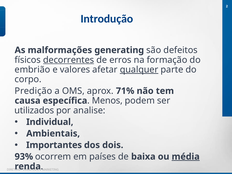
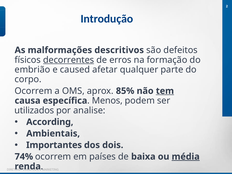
generating: generating -> descritivos (119, 50)
valores: valores -> caused (75, 70)
qualquer underline: present -> none (139, 70)
Predição: Predição -> Ocorrem (33, 91)
71%: 71% -> 85% (125, 91)
tem underline: none -> present (165, 91)
Individual: Individual -> According (50, 122)
93%: 93% -> 74% (24, 157)
